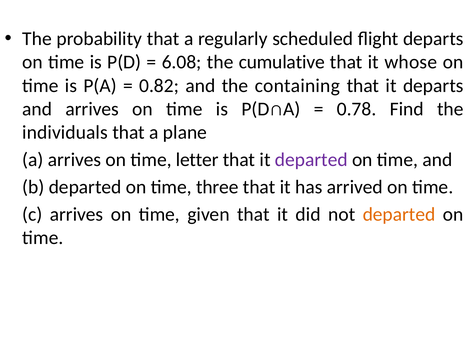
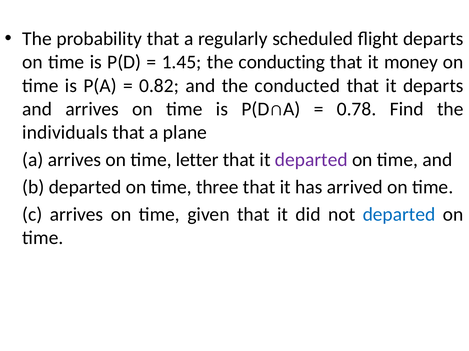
6.08: 6.08 -> 1.45 (182, 62)
cumulative: cumulative -> conducting (282, 62)
whose: whose -> money (411, 62)
containing: containing -> conducted (297, 86)
departed colour: orange -> blue (399, 215)
